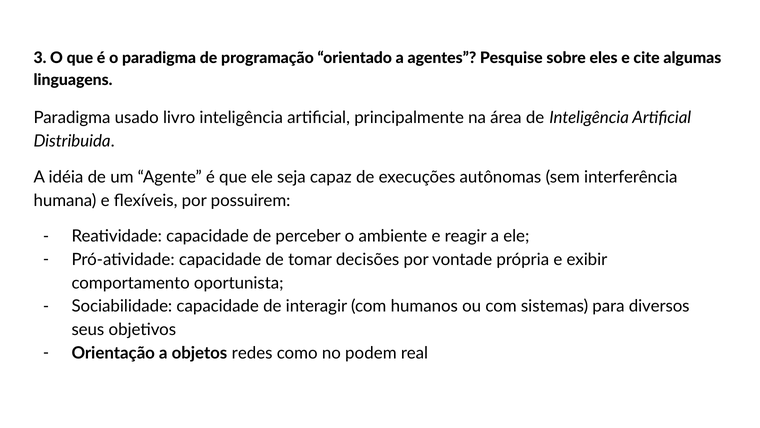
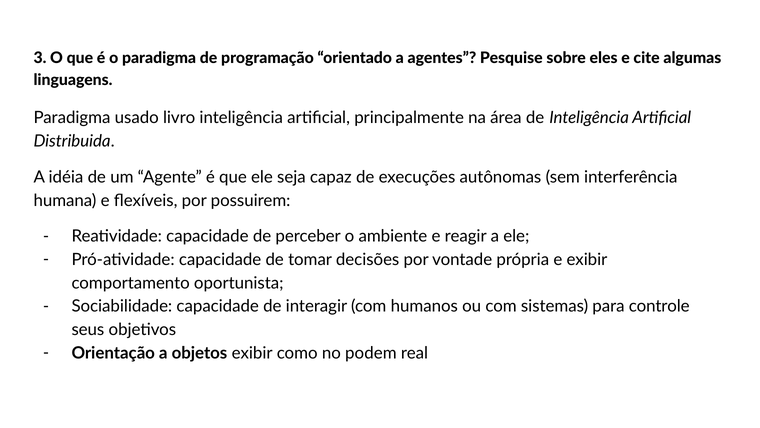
diversos: diversos -> controle (659, 306)
objetos redes: redes -> exibir (252, 353)
